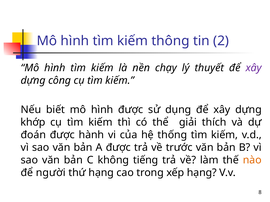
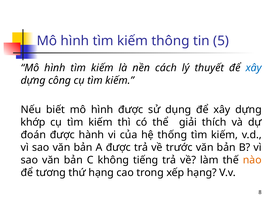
2: 2 -> 5 (221, 41)
chạy: chạy -> cách (166, 68)
xây colour: purple -> blue (254, 68)
người: người -> tương (51, 173)
